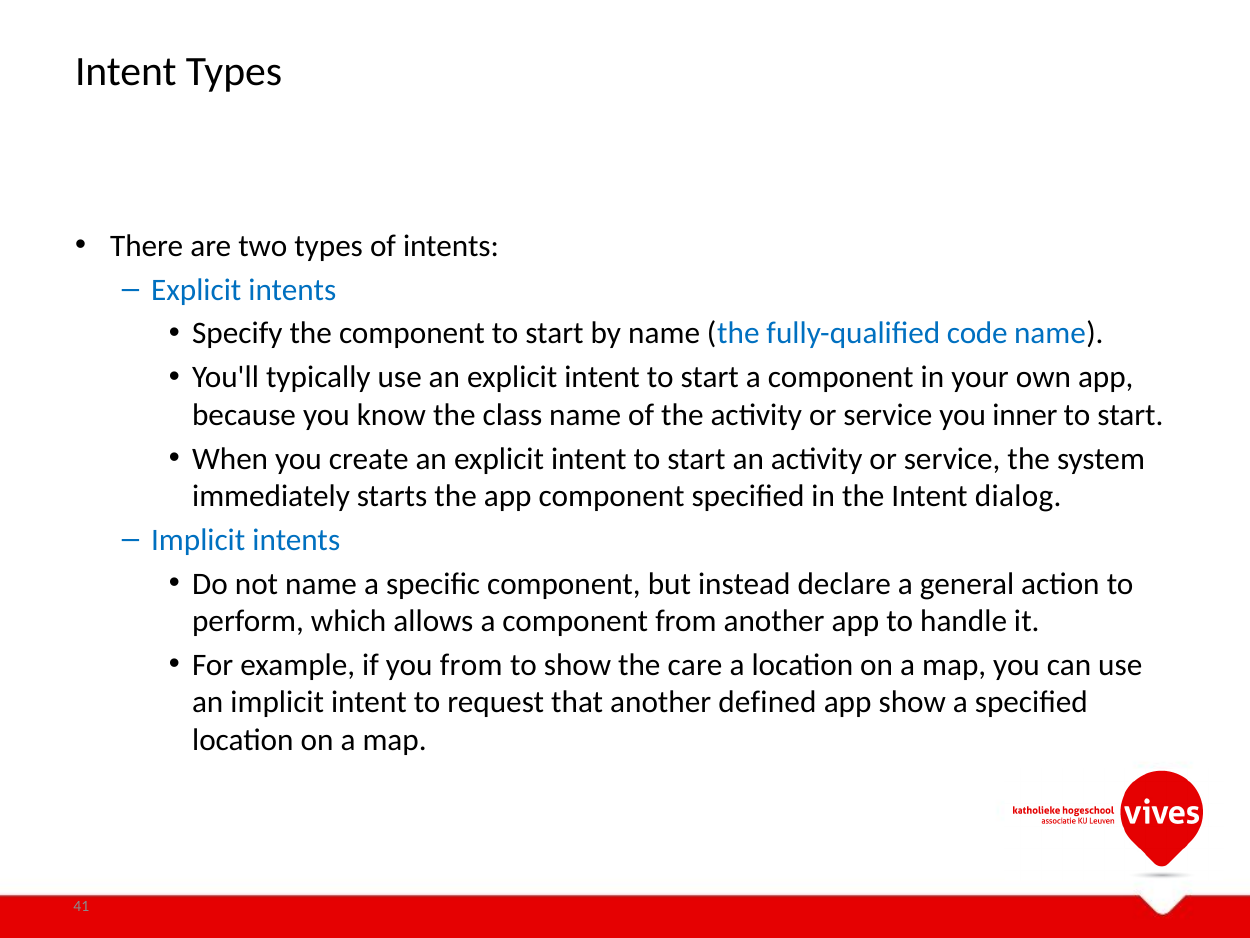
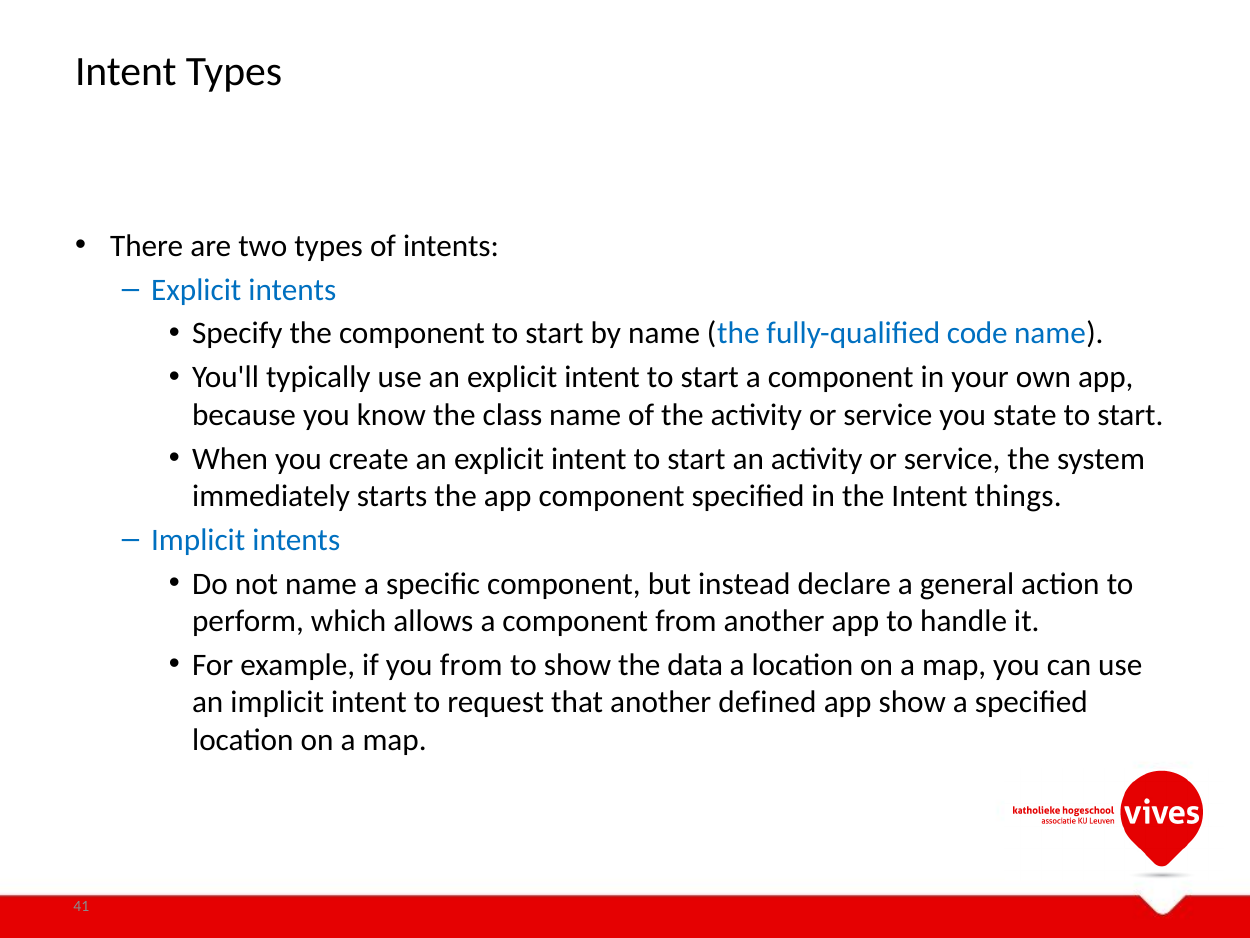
inner: inner -> state (1025, 415)
dialog: dialog -> things (1018, 496)
care: care -> data (695, 665)
